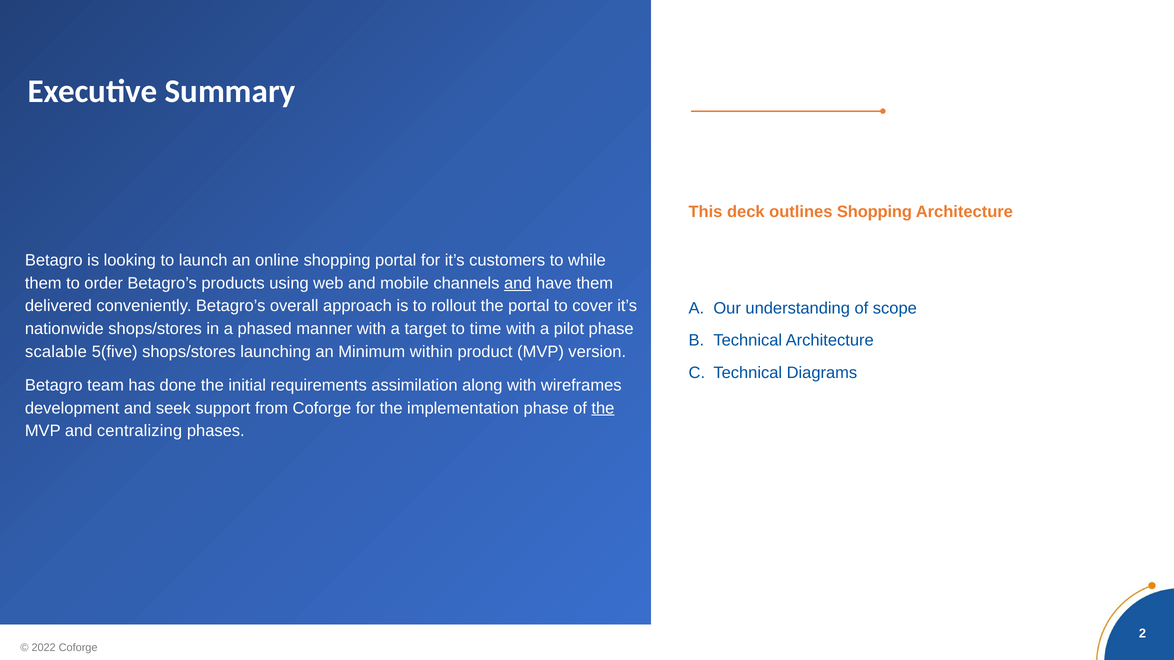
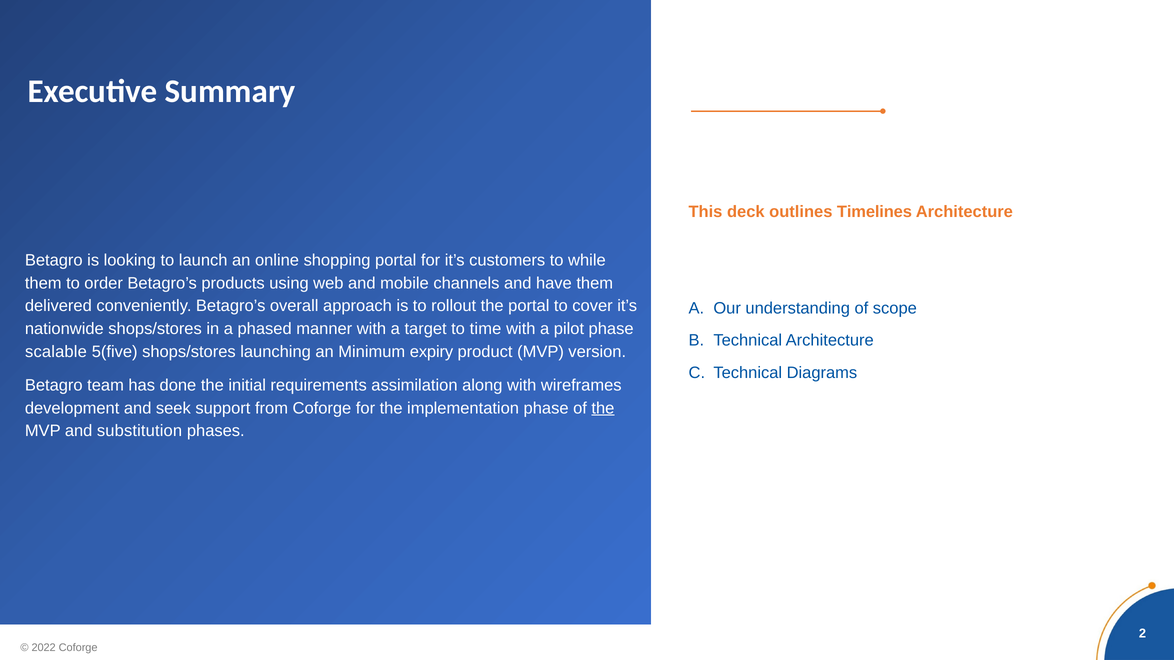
outlines Shopping: Shopping -> Timelines (874, 212)
and underline: present -> none (518, 283)
within: within -> expiry (432, 352)
centralizing: centralizing -> substitution (140, 431)
